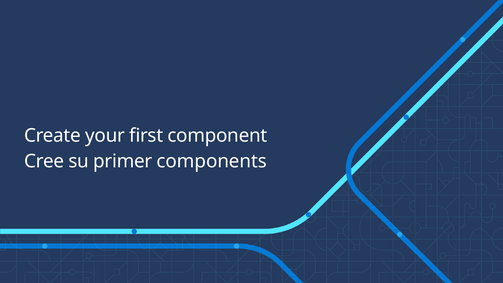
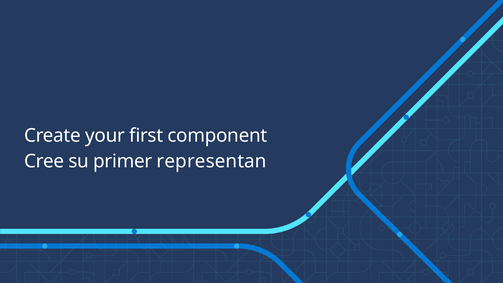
components: components -> representan (212, 161)
